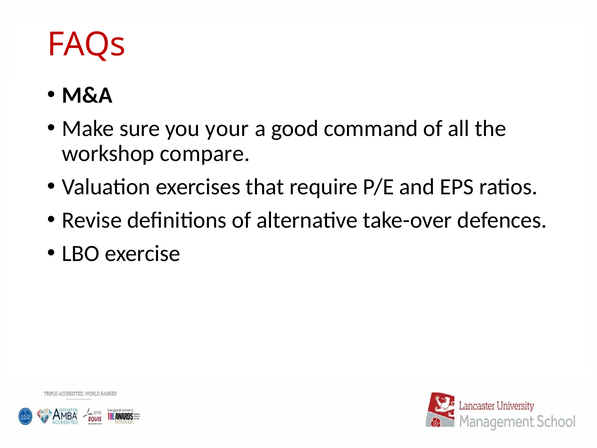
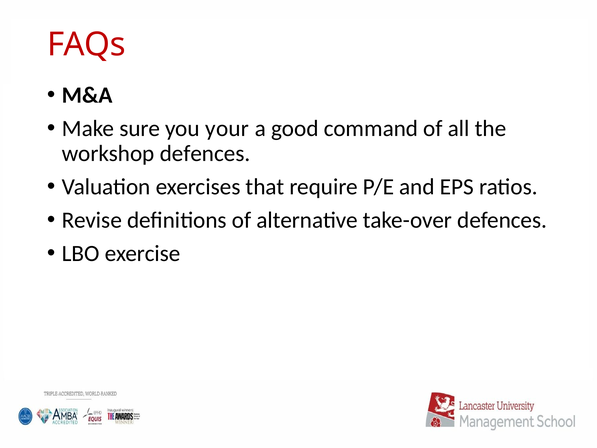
workshop compare: compare -> defences (205, 153)
